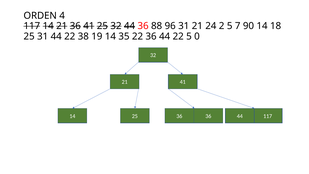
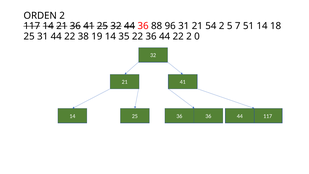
ORDEN 4: 4 -> 2 (62, 16)
24: 24 -> 54 (211, 26)
90: 90 -> 51 (248, 26)
22 5: 5 -> 2 (189, 36)
